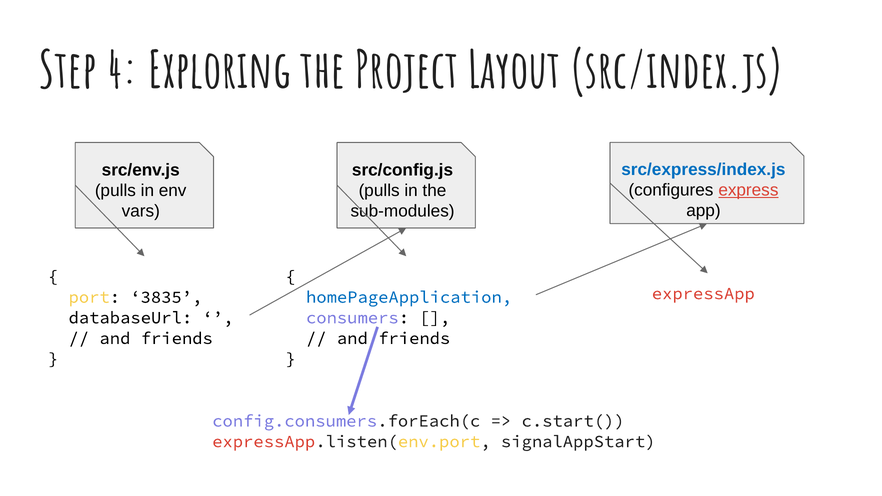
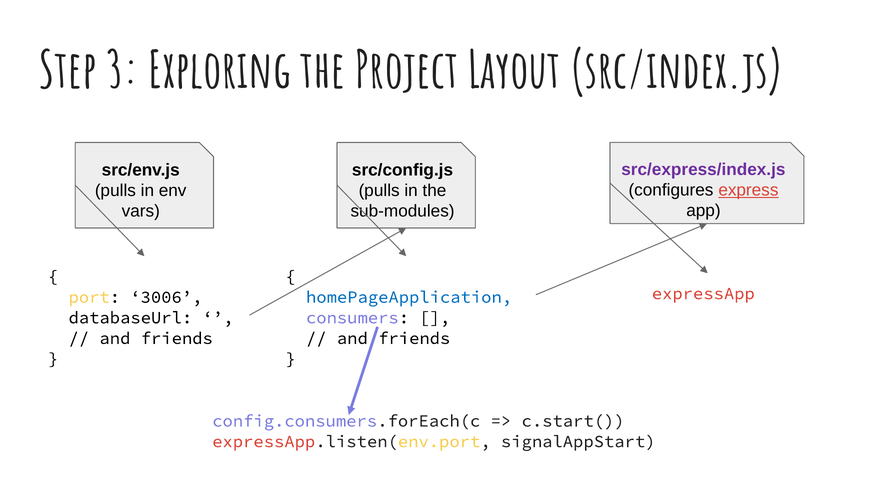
4: 4 -> 3 (122, 72)
src/express/index.js colour: blue -> purple (703, 170)
3835: 3835 -> 3006 (166, 297)
